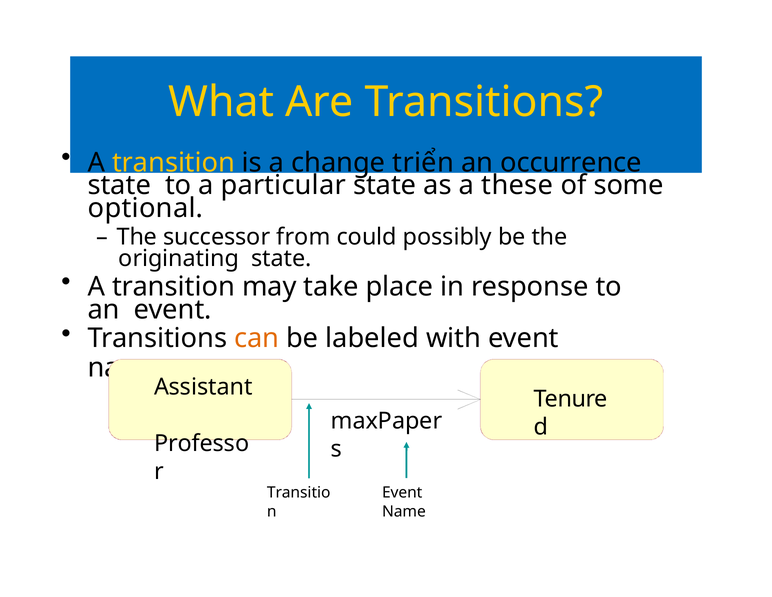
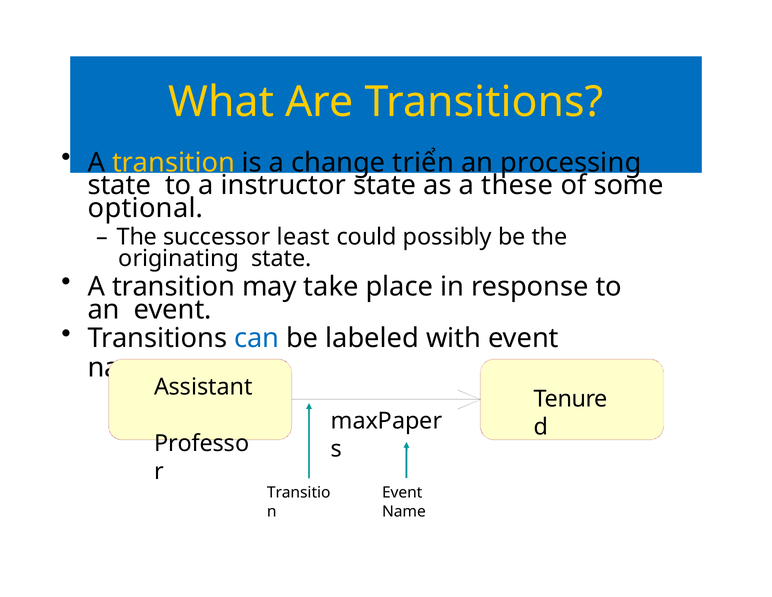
occurrence: occurrence -> processing (571, 162)
particular: particular -> instructor (283, 185)
from: from -> least (303, 237)
can colour: orange -> blue (257, 338)
